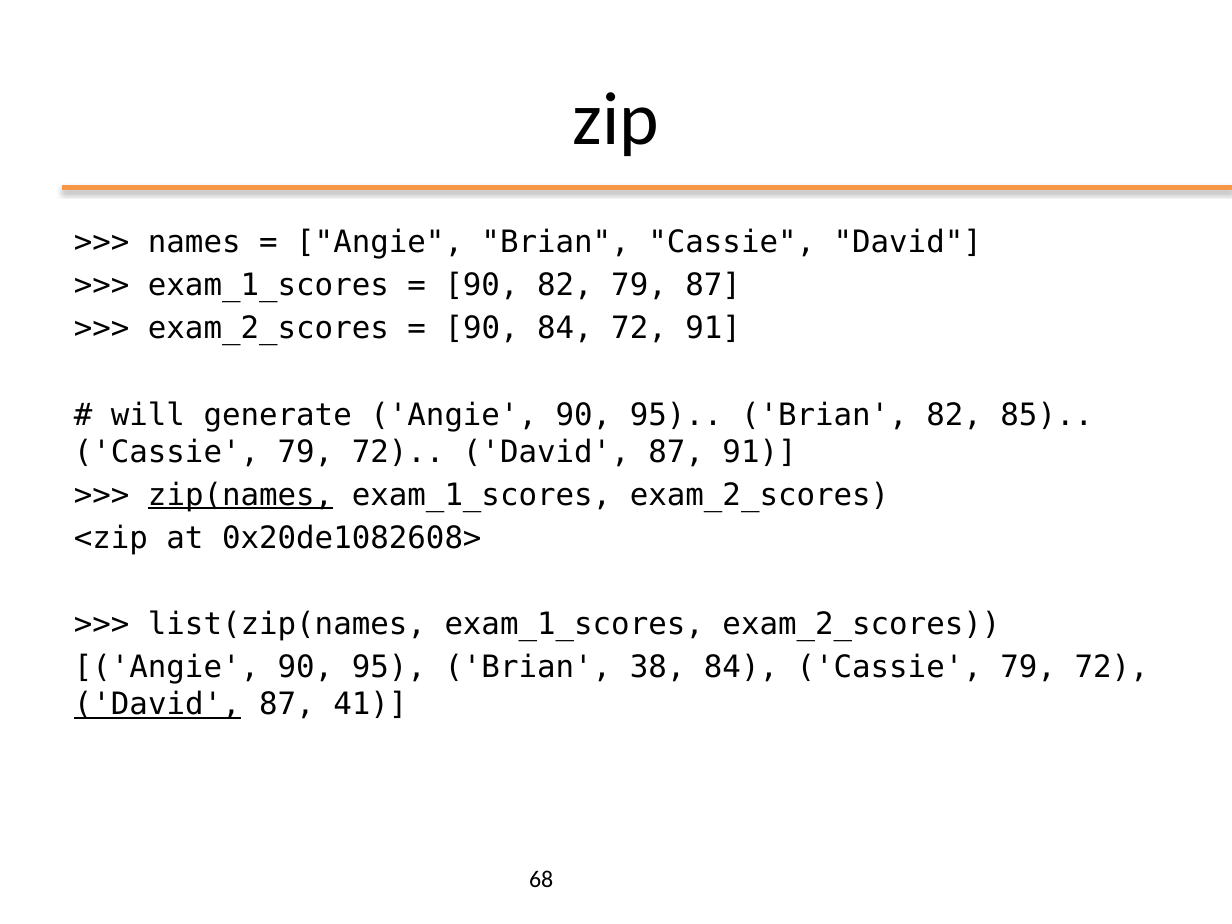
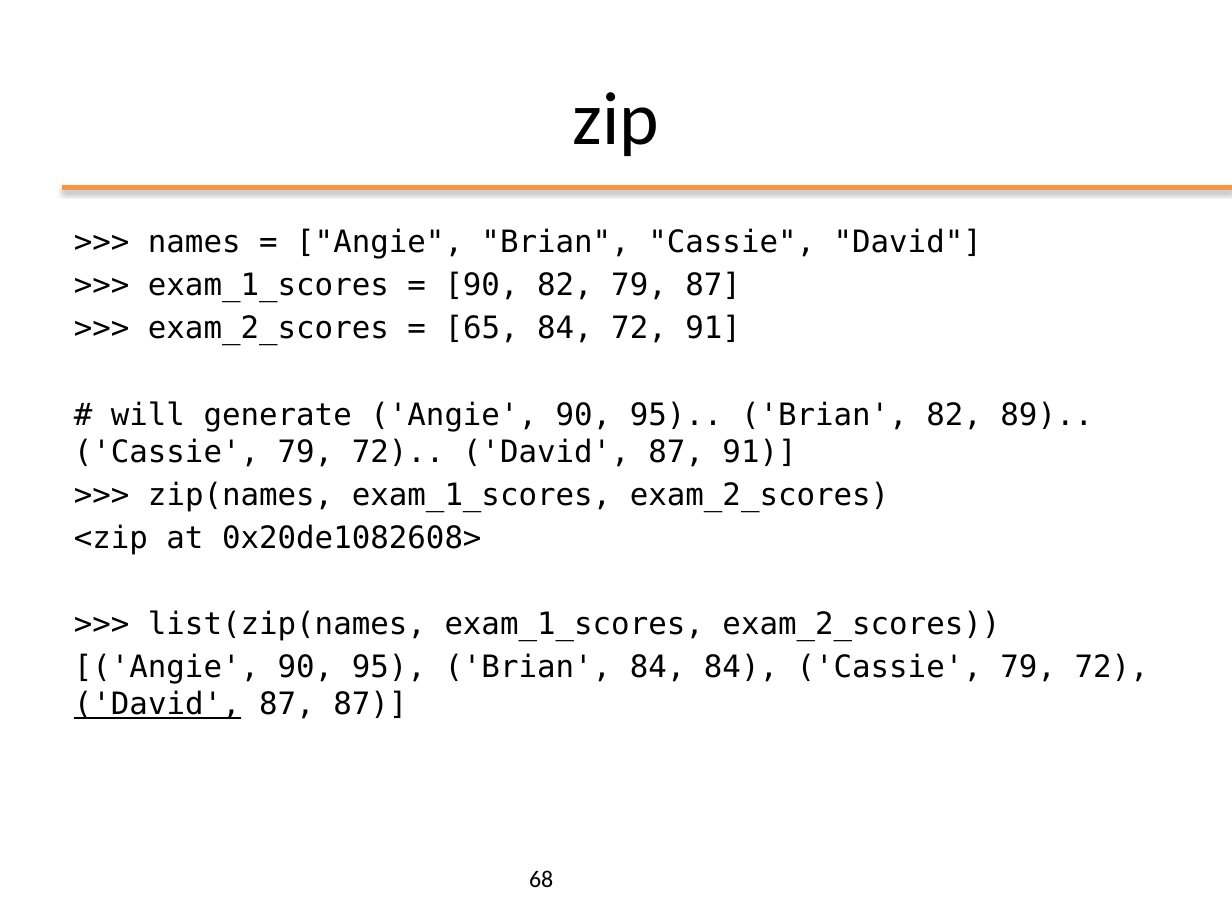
90: 90 -> 65 (482, 329)
85: 85 -> 89 (1047, 415)
zip(names underline: present -> none (241, 495)
Brian 38: 38 -> 84 (658, 667)
87 41: 41 -> 87 (370, 704)
